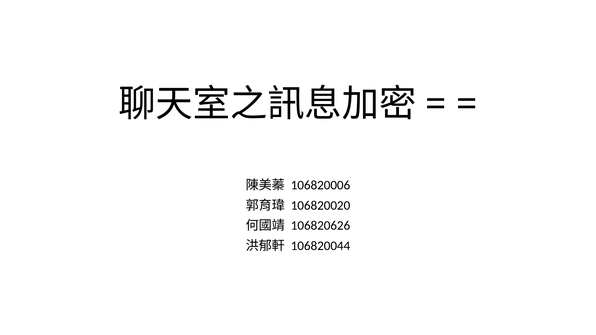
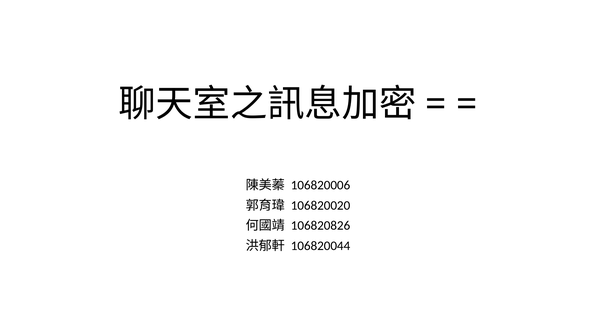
106820626: 106820626 -> 106820826 (321, 226)
